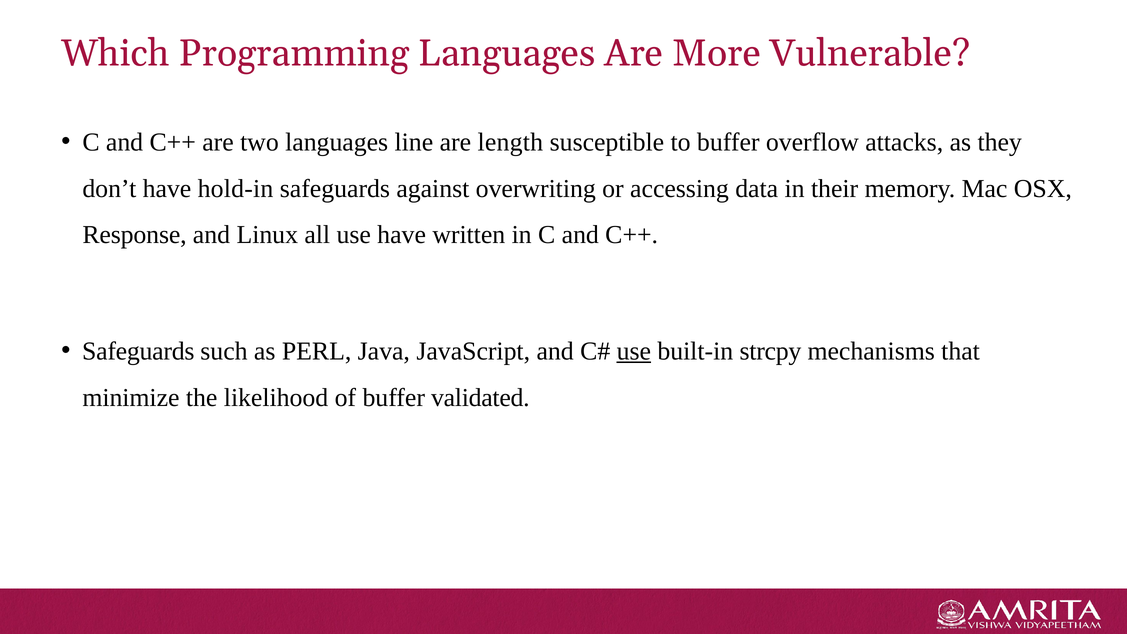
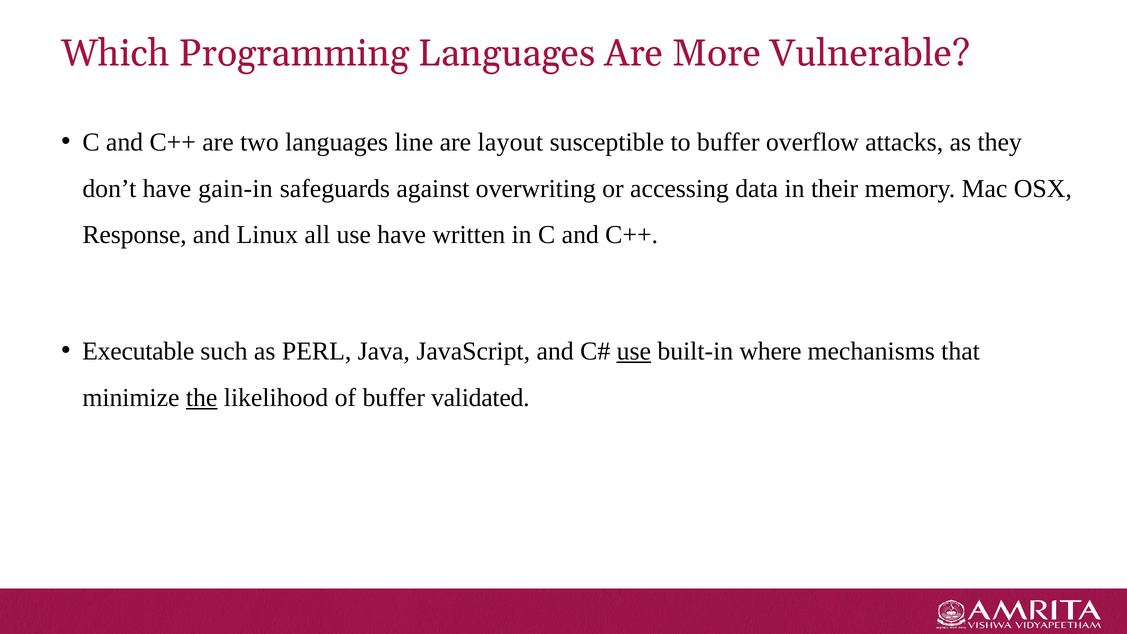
length: length -> layout (510, 142)
hold-in: hold-in -> gain-in (235, 189)
Safeguards: Safeguards -> Executable (138, 351)
strcpy: strcpy -> where (770, 351)
the underline: none -> present (202, 398)
